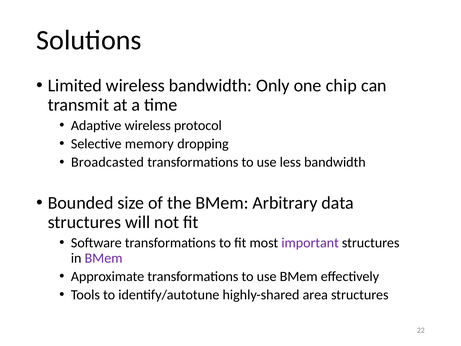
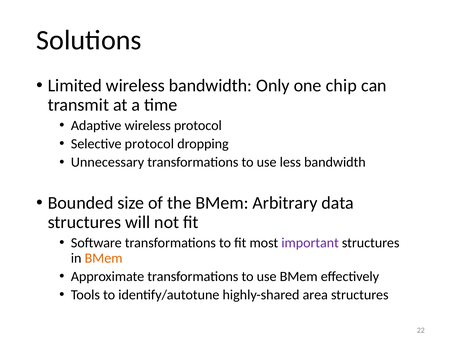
Selective memory: memory -> protocol (149, 144)
Broadcasted: Broadcasted -> Unnecessary (108, 162)
BMem colour: purple -> orange (104, 258)
